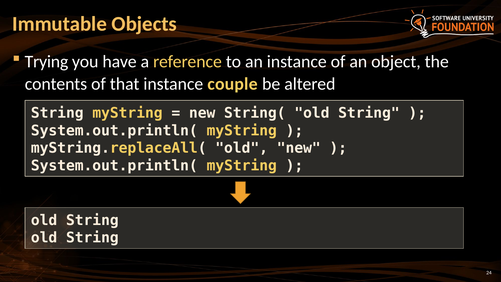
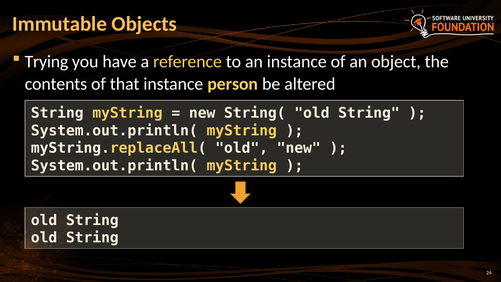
couple: couple -> person (233, 84)
